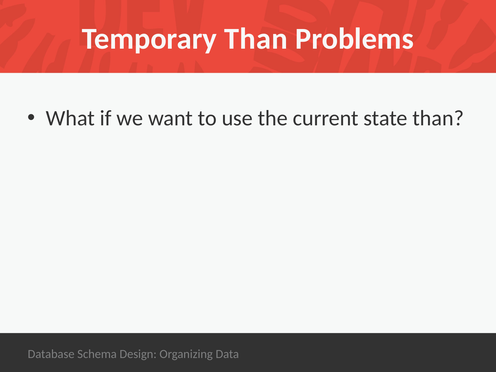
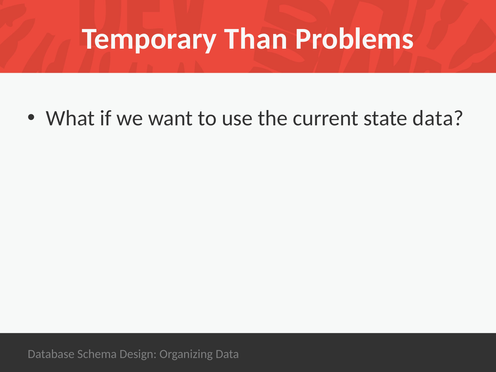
state than: than -> data (438, 118)
